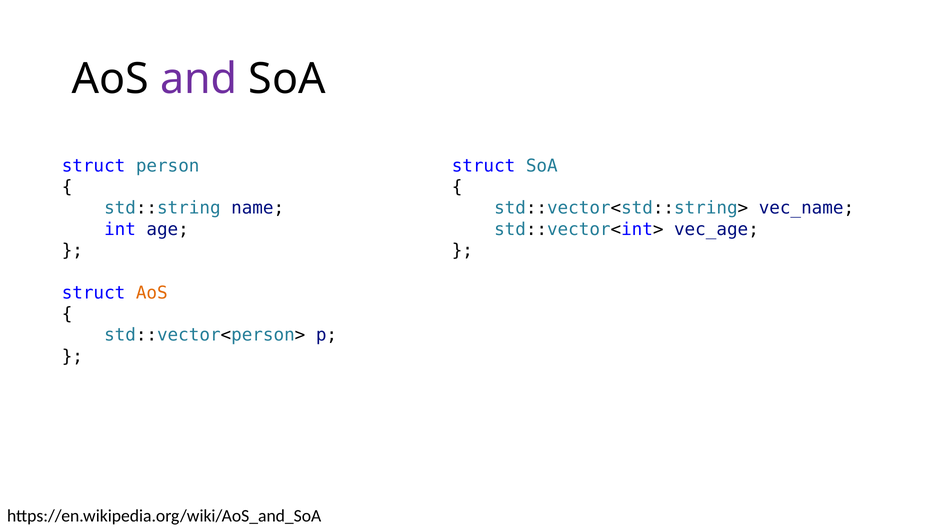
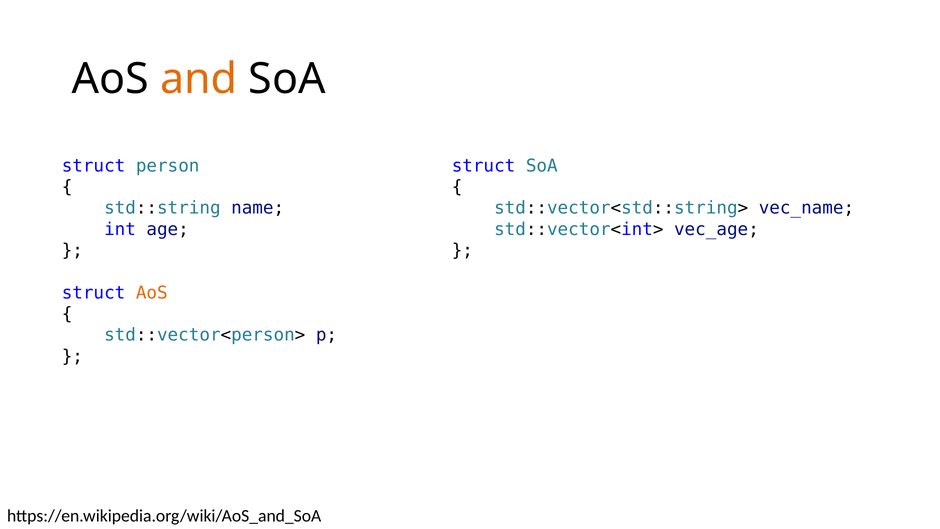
and colour: purple -> orange (199, 79)
